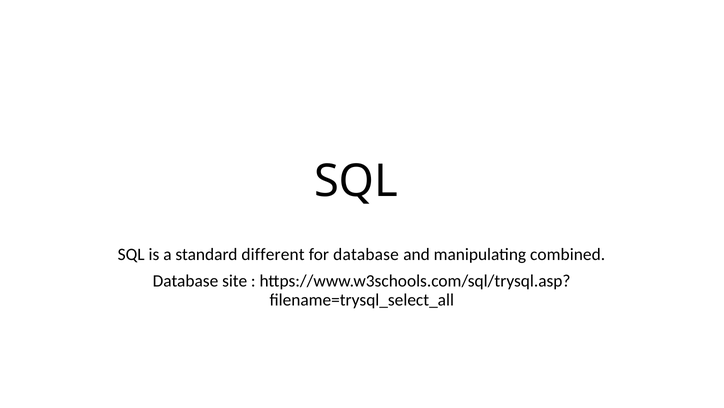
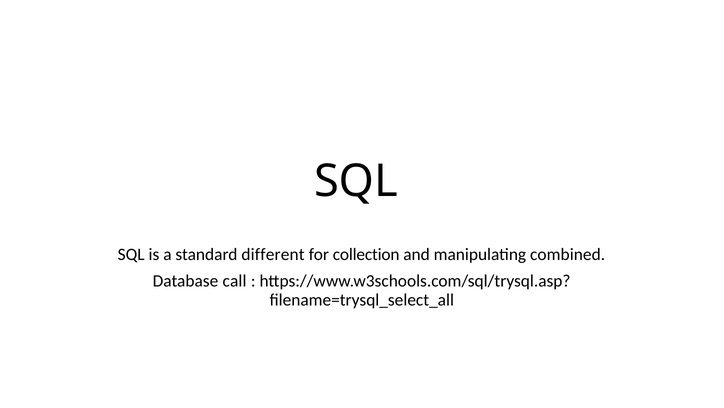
for database: database -> collection (366, 254)
site: site -> call (235, 281)
